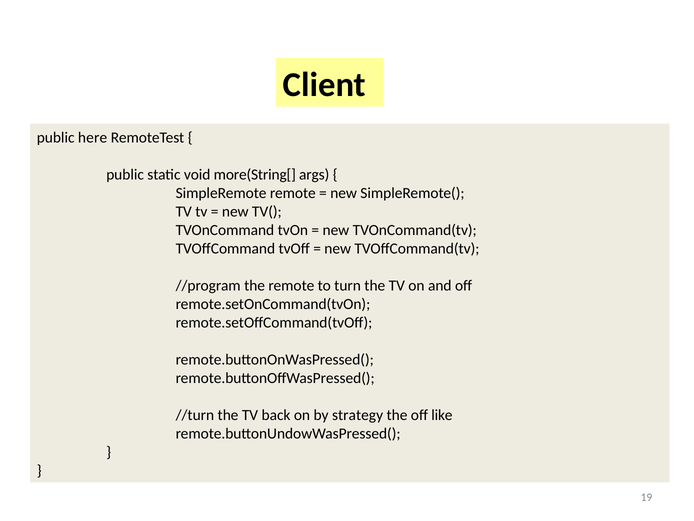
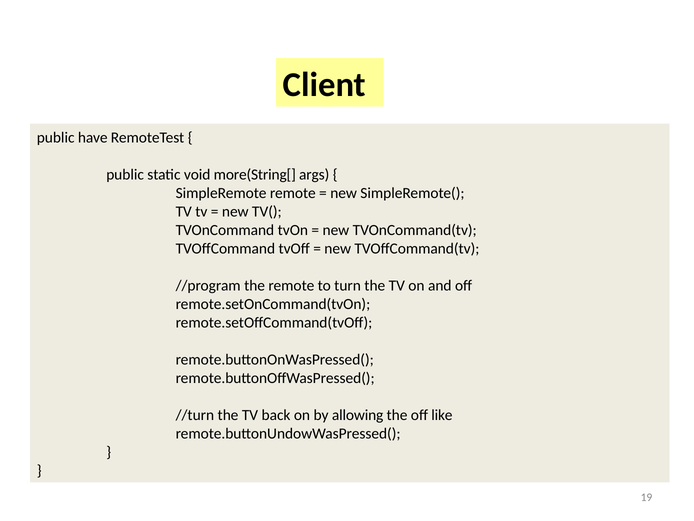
here: here -> have (93, 137)
strategy: strategy -> allowing (358, 415)
